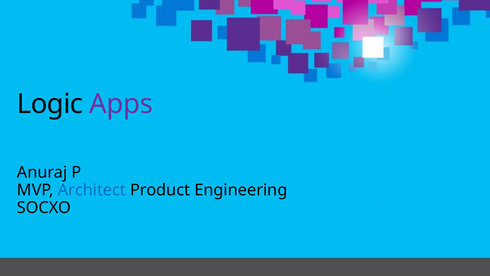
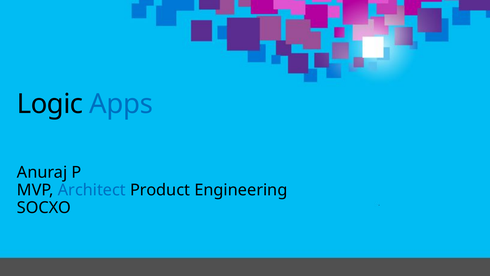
Apps colour: purple -> blue (121, 104)
